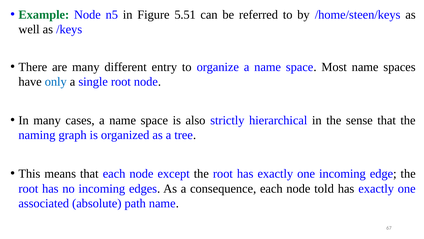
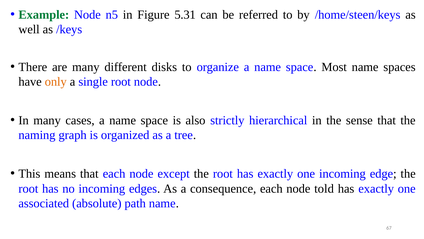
5.51: 5.51 -> 5.31 (185, 15)
entry: entry -> disks (164, 67)
only colour: blue -> orange (56, 82)
